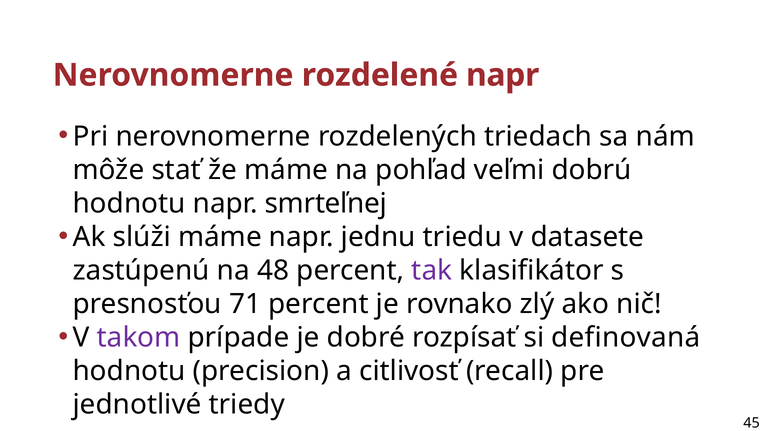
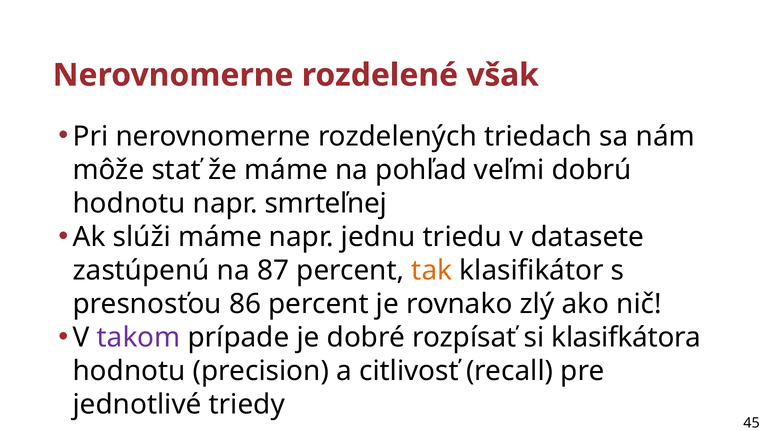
rozdelené napr: napr -> však (503, 75)
48: 48 -> 87 (273, 270)
tak colour: purple -> orange (432, 270)
71: 71 -> 86 (245, 304)
definovaná: definovaná -> klasifkátora (626, 337)
